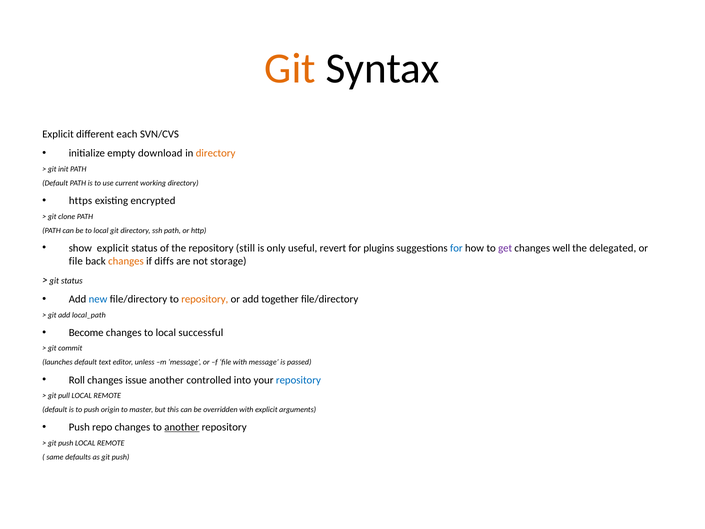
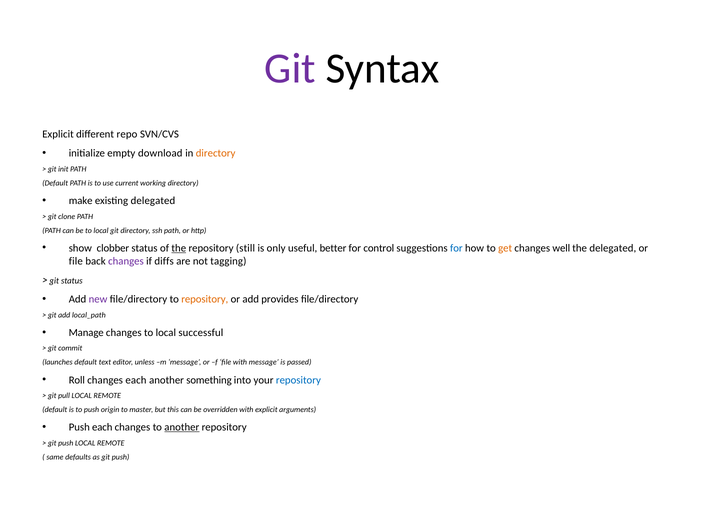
Git colour: orange -> purple (290, 68)
each: each -> repo (127, 134)
https: https -> make (81, 201)
existing encrypted: encrypted -> delegated (153, 201)
show explicit: explicit -> clobber (113, 248)
the underline: none -> present (179, 248)
revert: revert -> better (333, 248)
plugins: plugins -> control (379, 248)
get colour: purple -> orange (505, 248)
changes colour: orange -> purple (126, 261)
storage: storage -> tagging (228, 261)
new colour: blue -> purple (98, 299)
together: together -> provides (280, 299)
Become: Become -> Manage (86, 332)
changes issue: issue -> each (136, 380)
controlled: controlled -> something (209, 380)
Push repo: repo -> each (102, 427)
